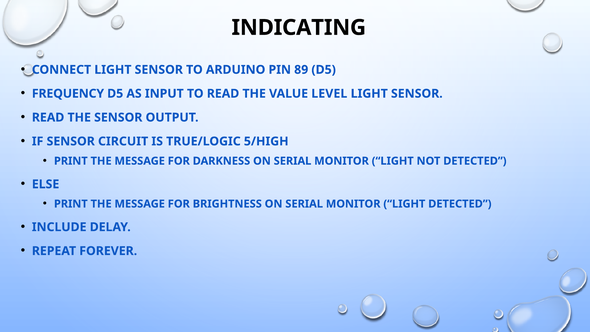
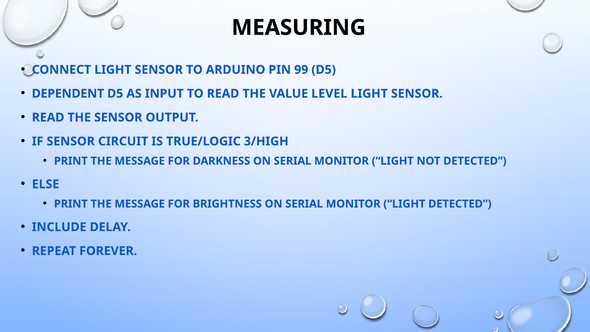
INDICATING: INDICATING -> MEASURING (299, 28)
89: 89 -> 99 (301, 70)
FREQUENCY: FREQUENCY -> DEPENDENT (68, 94)
5/HIGH: 5/HIGH -> 3/HIGH (266, 141)
